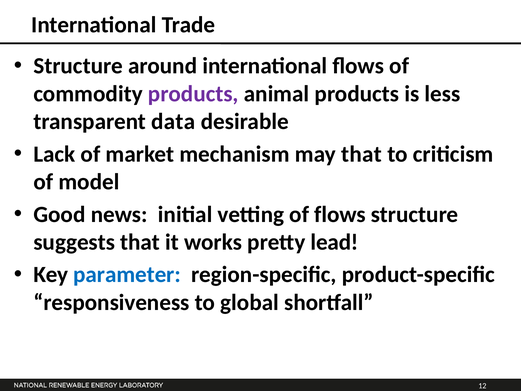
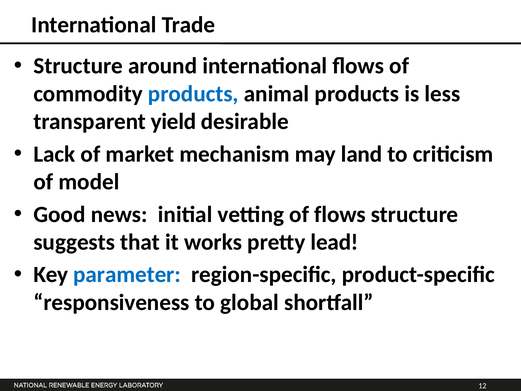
products colour: purple -> blue (193, 94)
data: data -> yield (174, 122)
may that: that -> land (362, 154)
